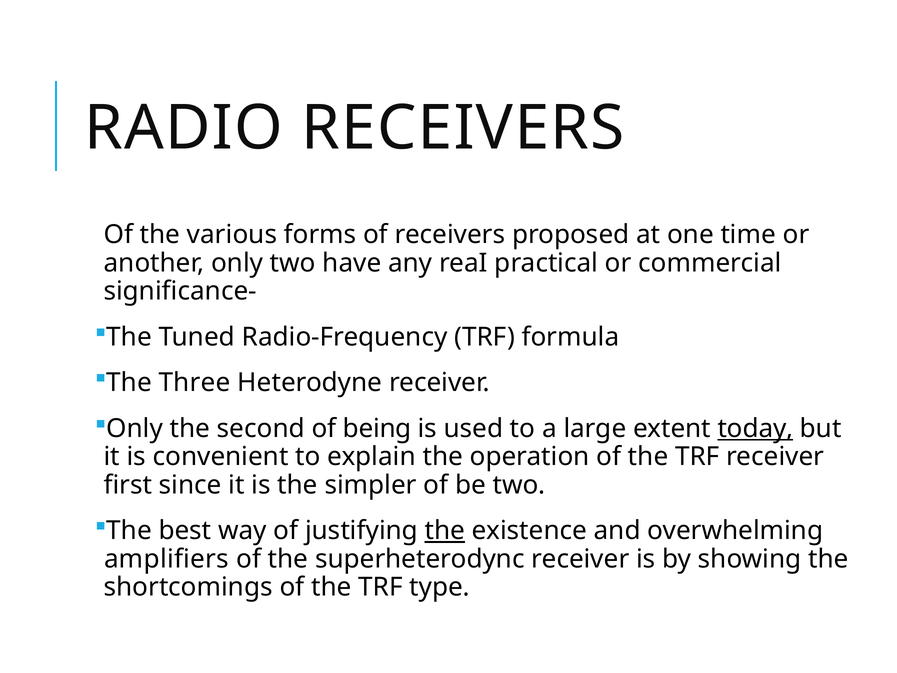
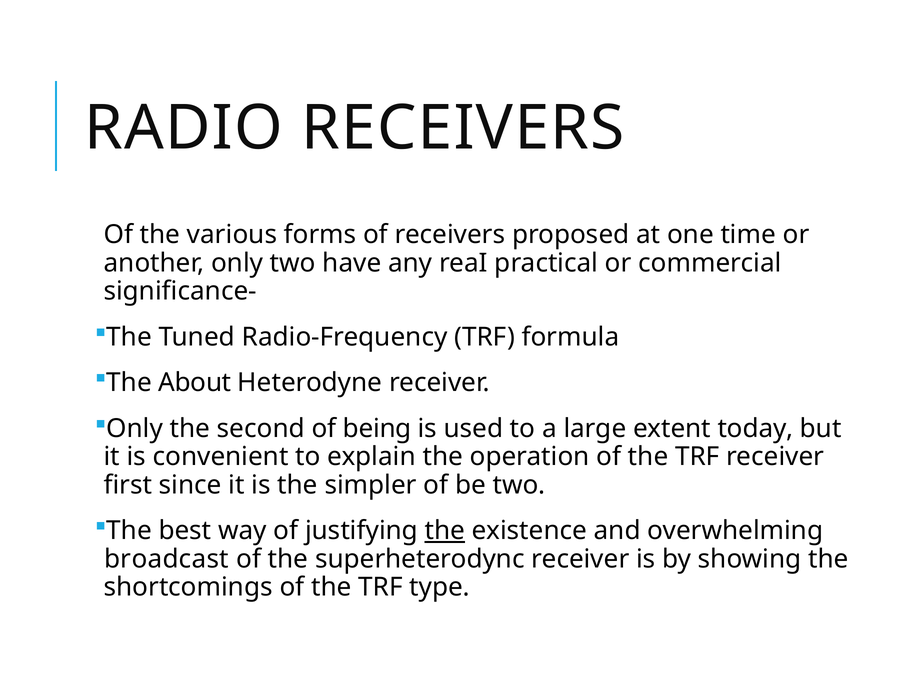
Three: Three -> About (195, 383)
today underline: present -> none (755, 428)
amplifiers: amplifiers -> broadcast (167, 559)
